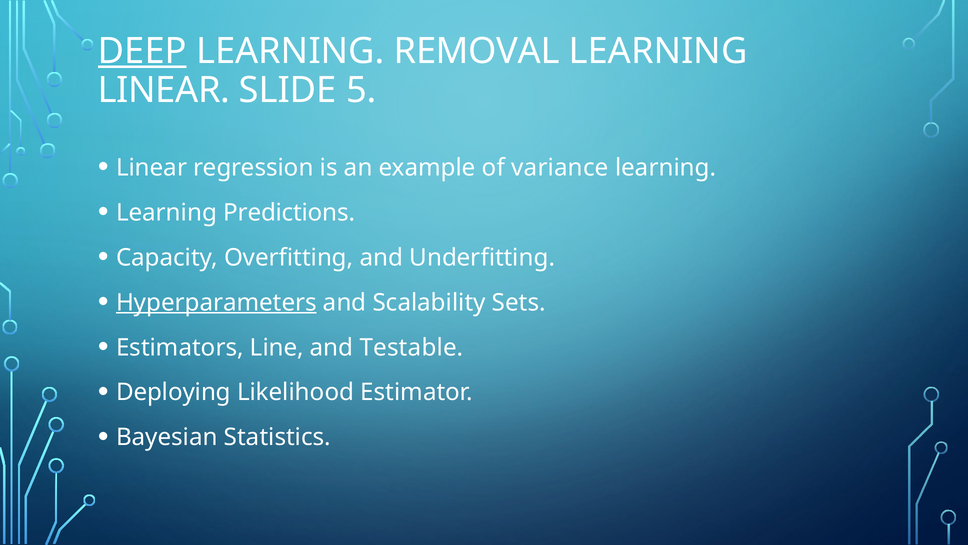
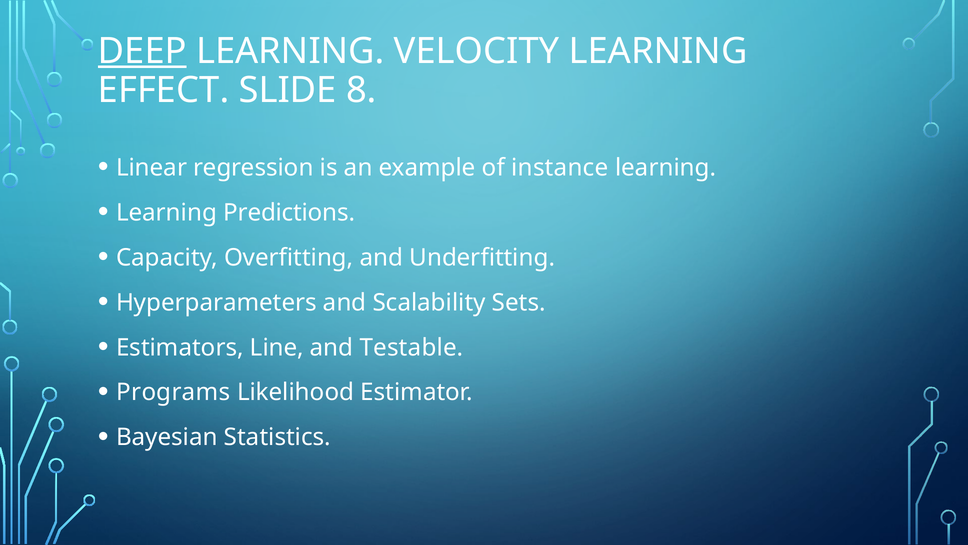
REMOVAL: REMOVAL -> VELOCITY (477, 51)
LINEAR: LINEAR -> EFFECT (164, 90)
5: 5 -> 8 (361, 90)
variance: variance -> instance (560, 167)
Hyperparameters underline: present -> none (216, 302)
Deploying: Deploying -> Programs (173, 392)
